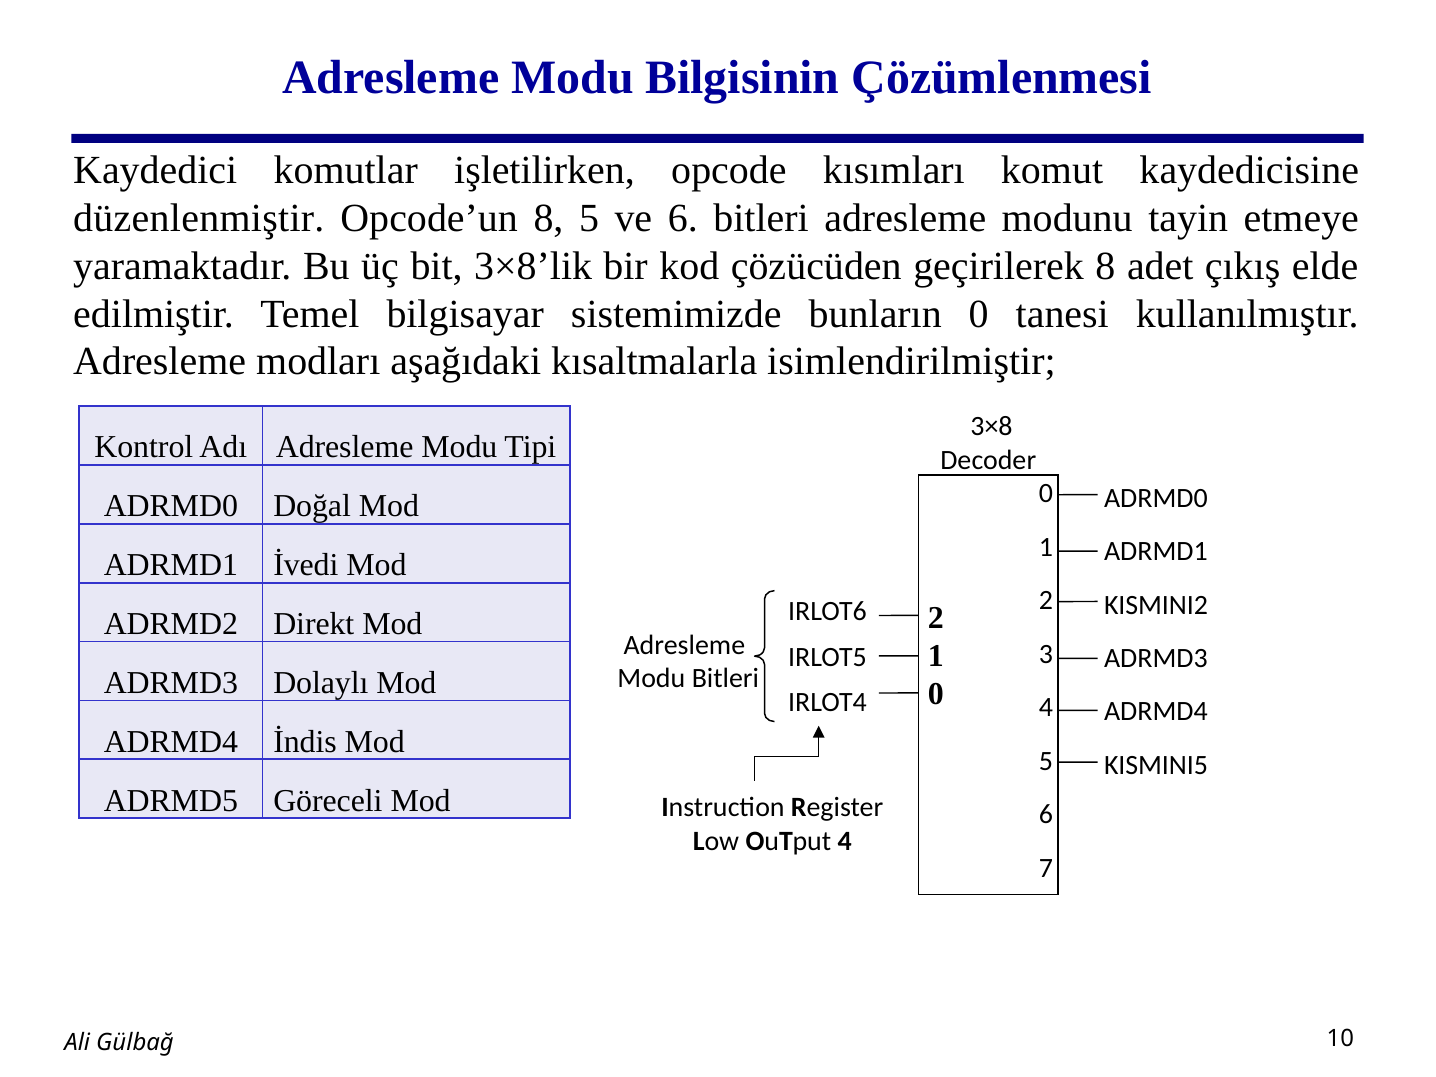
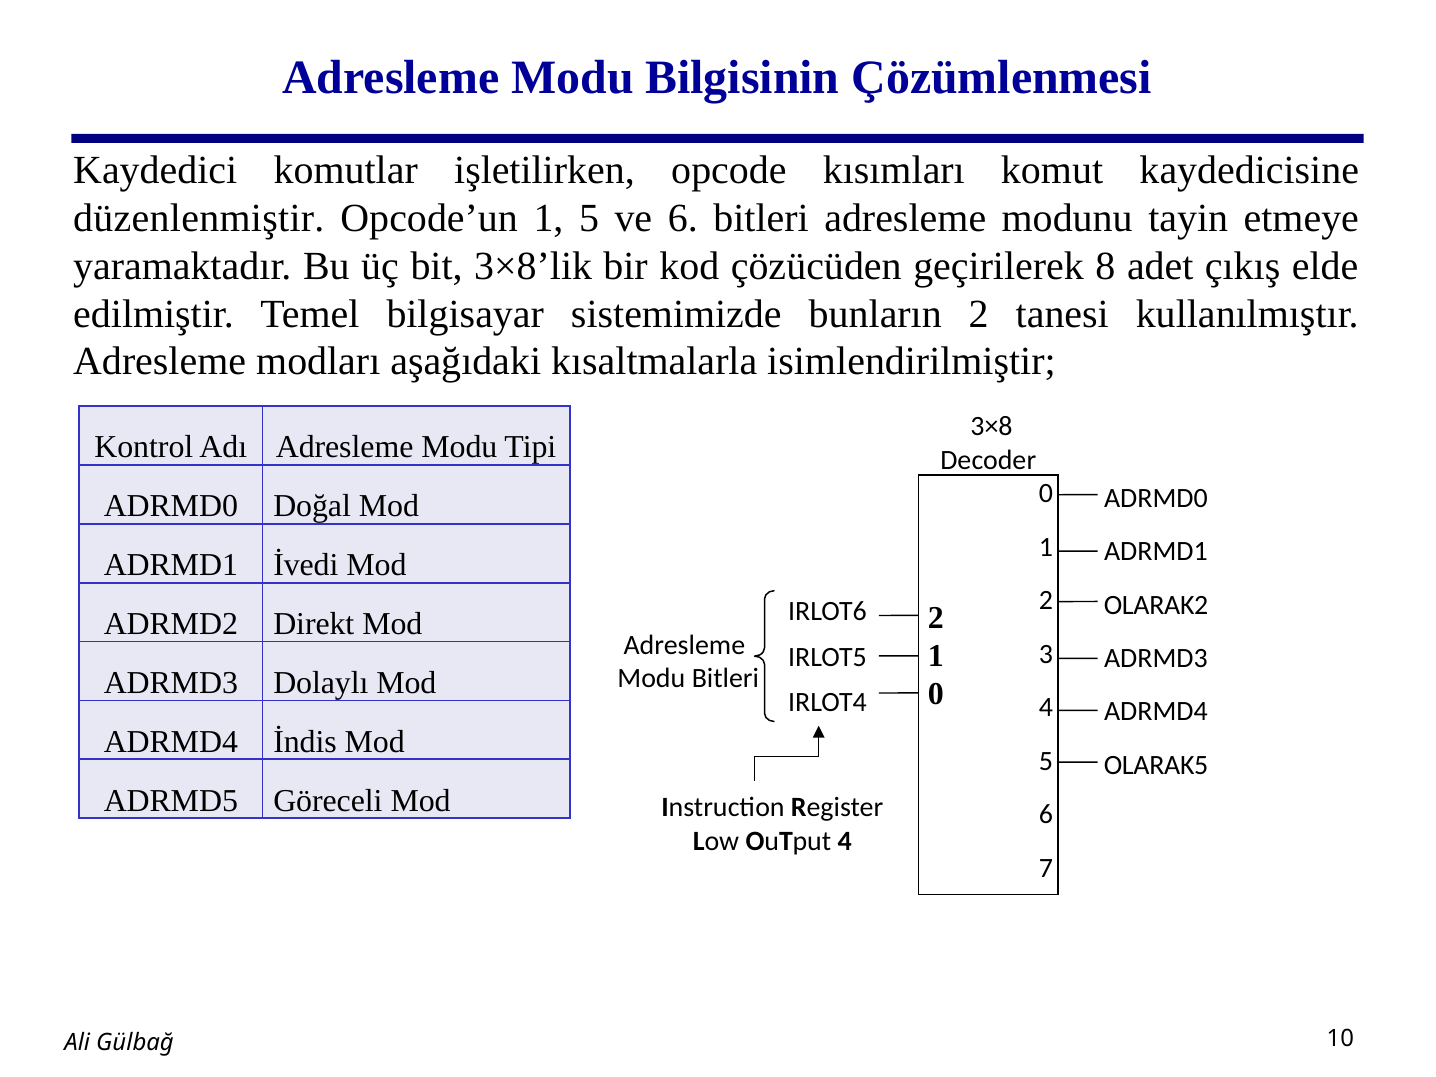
Opcode’un 8: 8 -> 1 (549, 218)
bunların 0: 0 -> 2 (979, 314)
KISMINI2: KISMINI2 -> OLARAK2 (1156, 605)
KISMINI5: KISMINI5 -> OLARAK5 (1156, 765)
